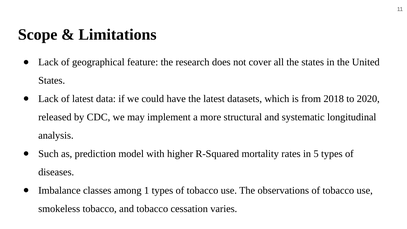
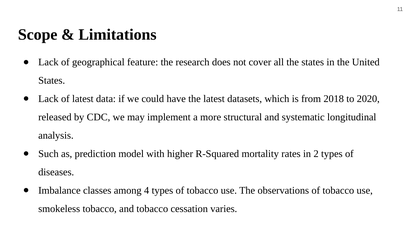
5: 5 -> 2 (316, 154)
1: 1 -> 4 (147, 190)
